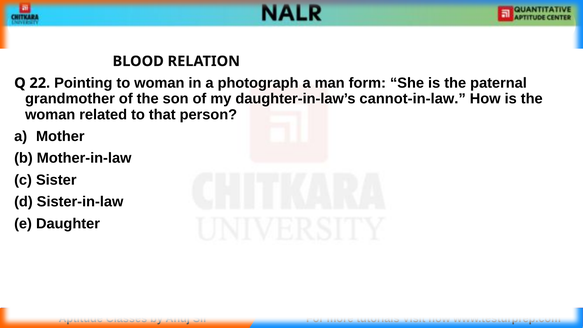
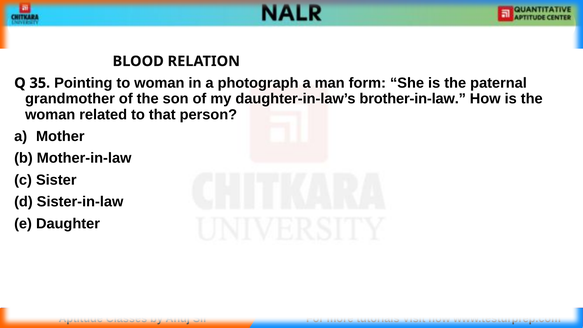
22: 22 -> 35 (38, 83)
cannot-in-law: cannot-in-law -> brother-in-law (413, 99)
